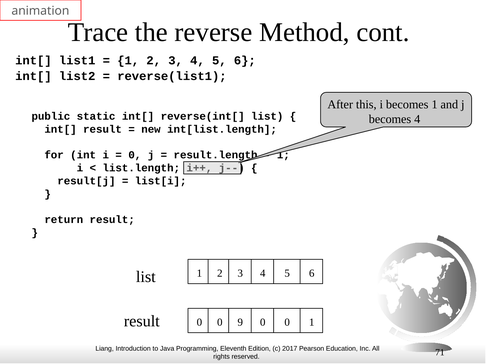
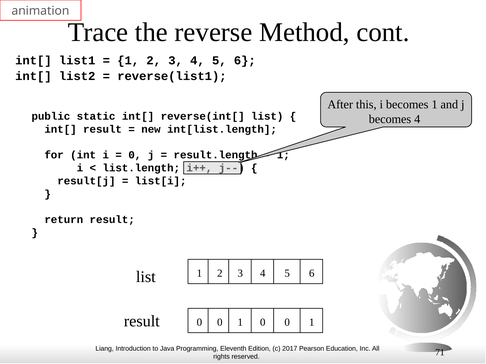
9: 9 -> 1 (240, 323)
